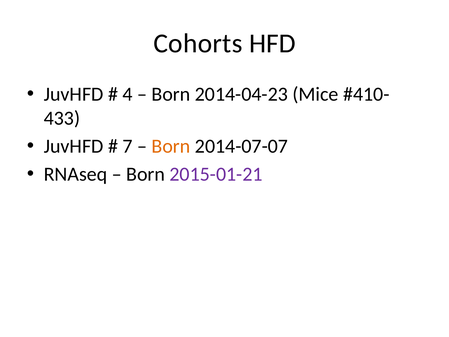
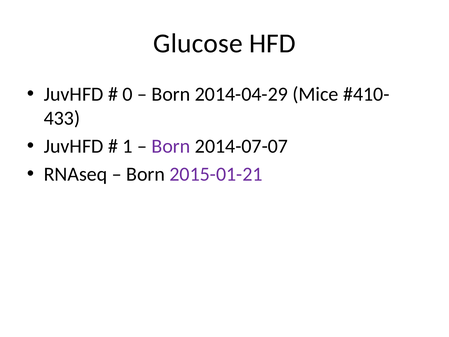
Cohorts: Cohorts -> Glucose (198, 43)
4: 4 -> 0 (128, 94)
2014-04-23: 2014-04-23 -> 2014-04-29 (241, 94)
7: 7 -> 1 (128, 146)
Born colour: orange -> purple (171, 146)
